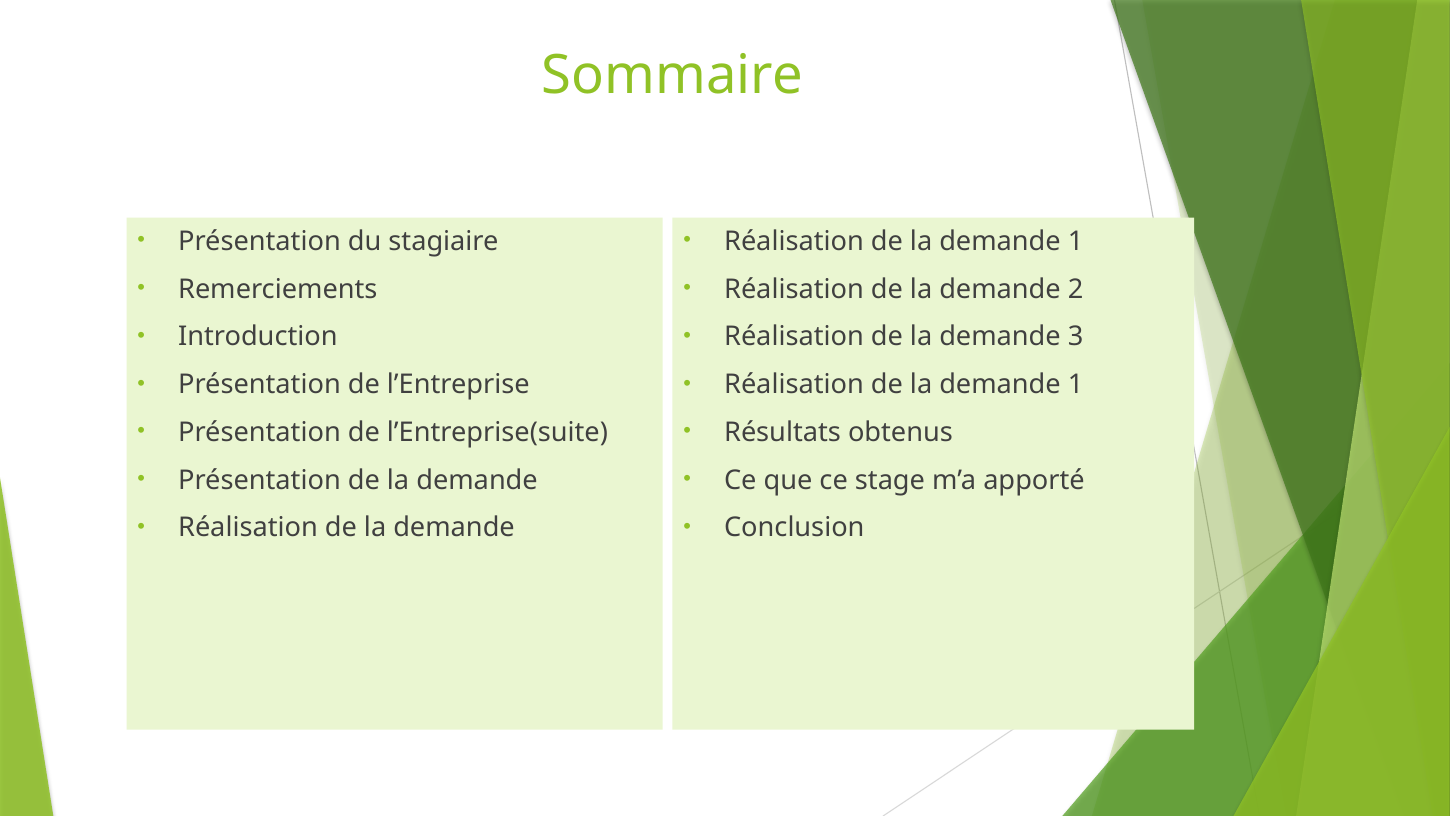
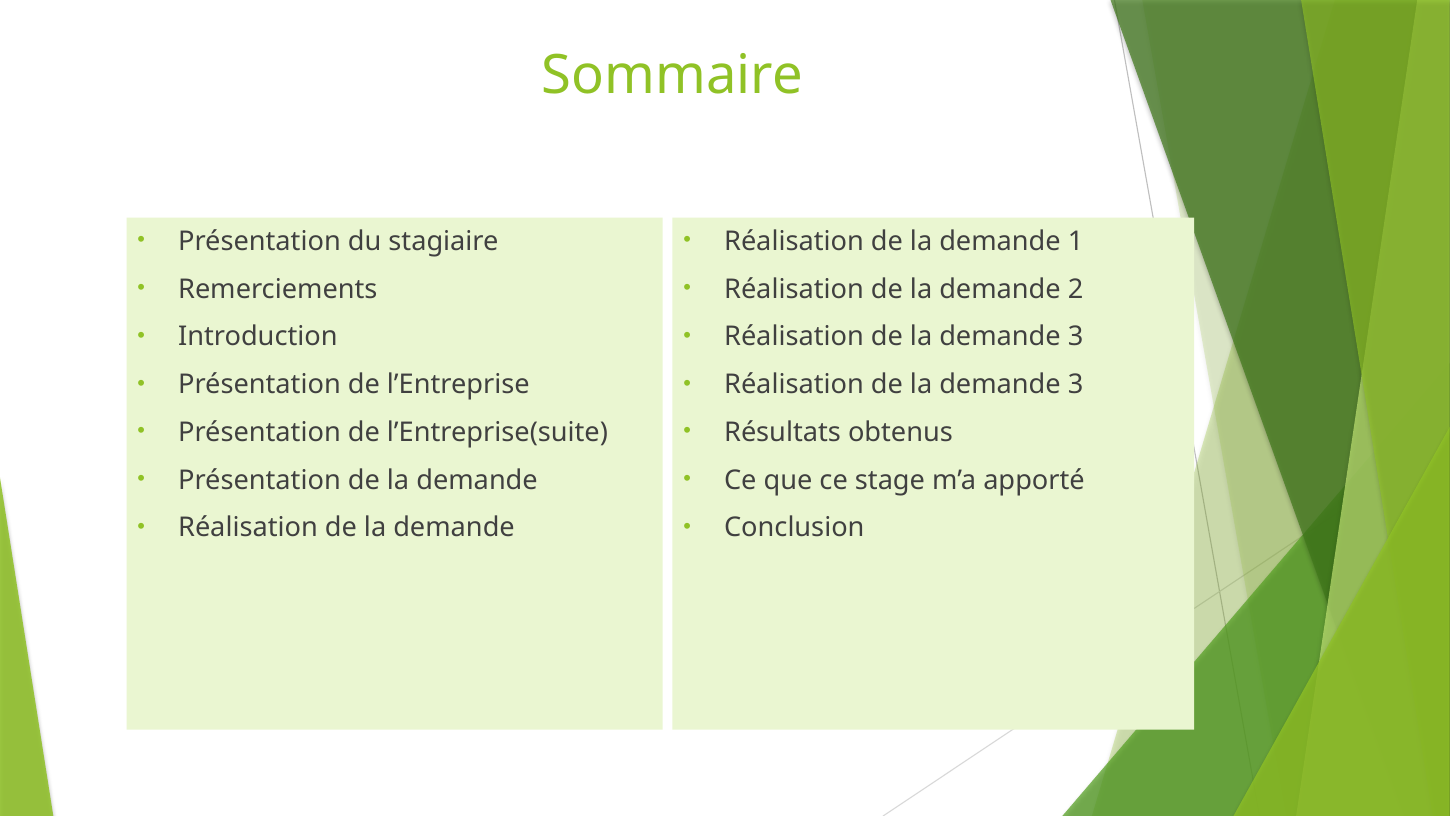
1: 1 -> 3 (1076, 384)
